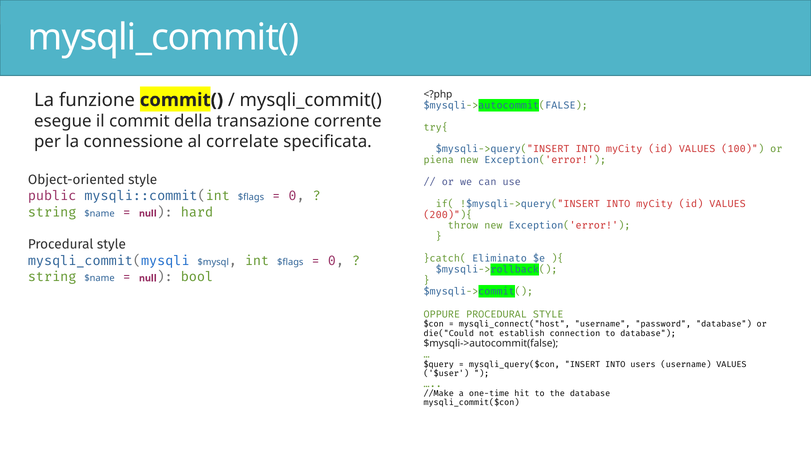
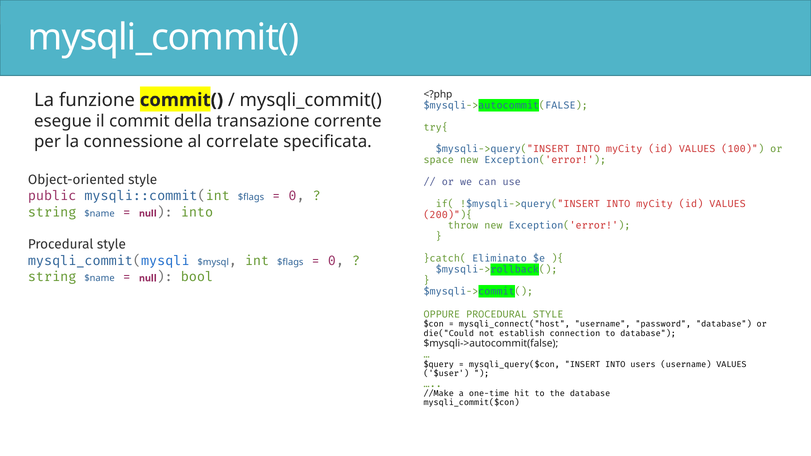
piena: piena -> space (439, 160)
hard: hard -> into (197, 212)
